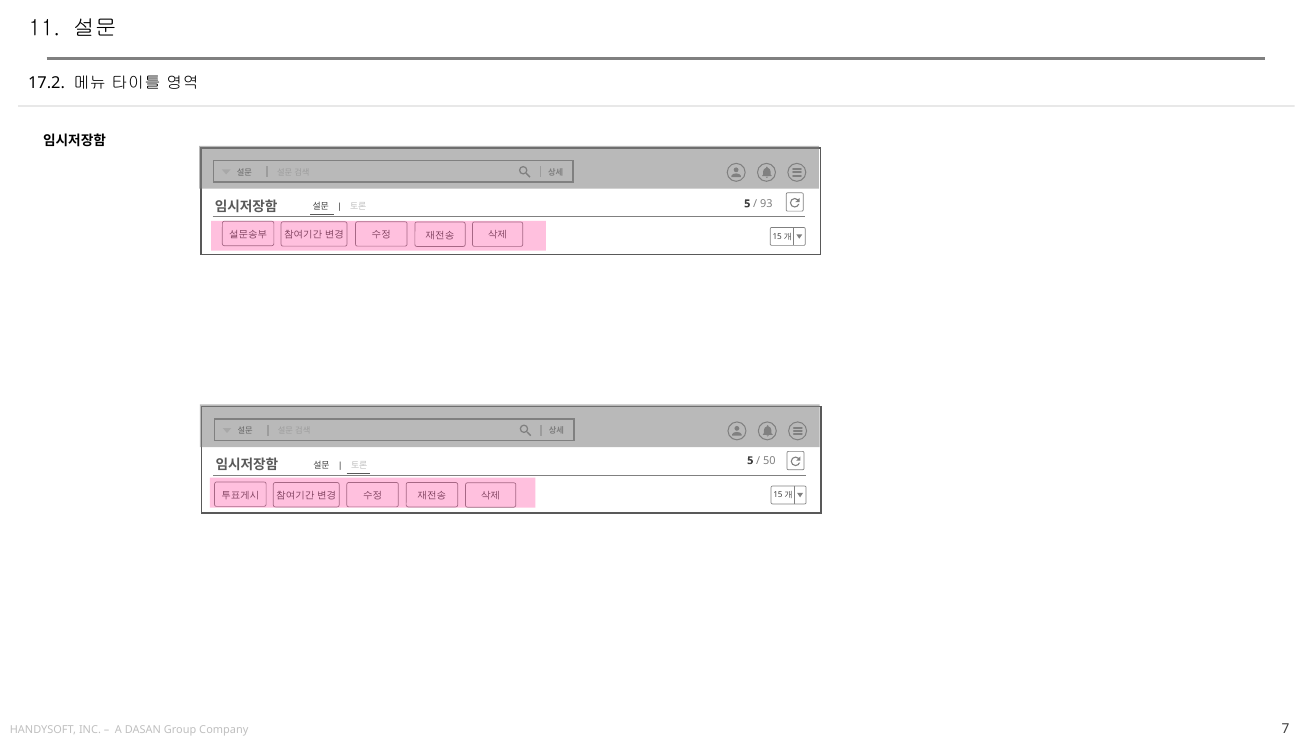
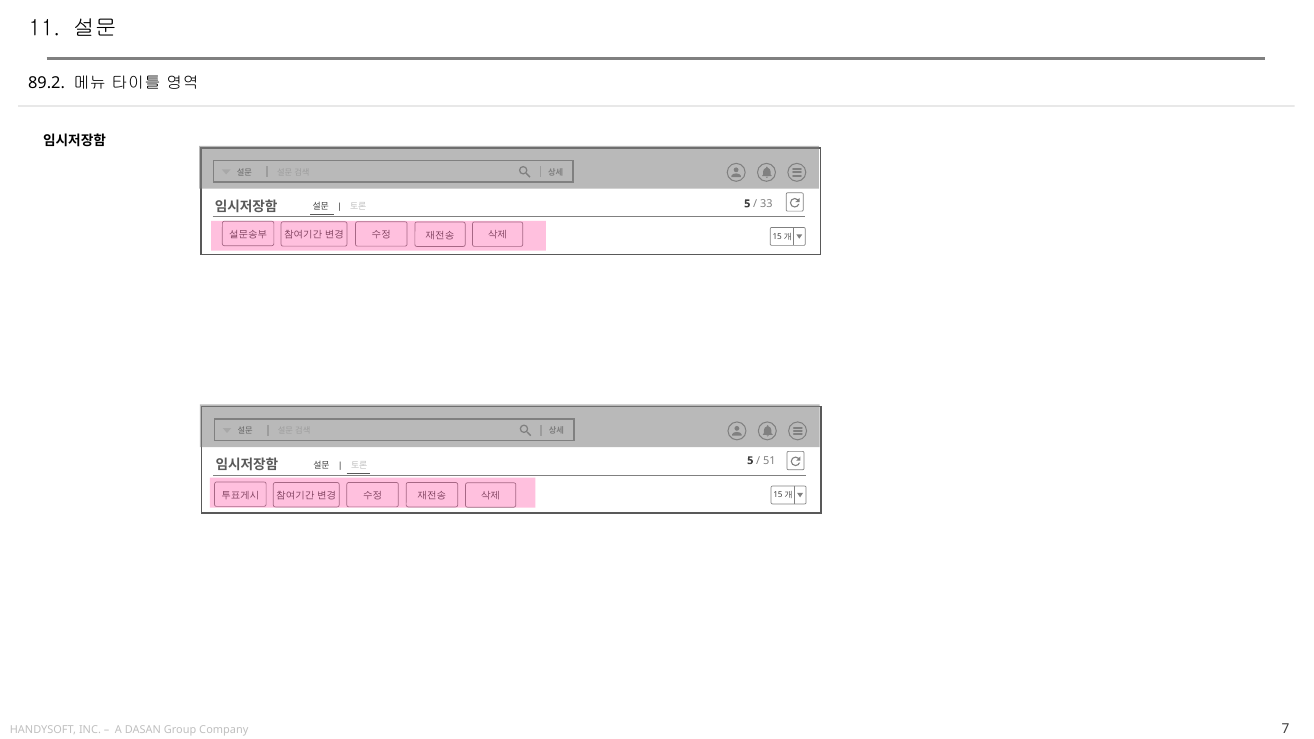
17.2: 17.2 -> 89.2 (47, 83)
93: 93 -> 33 (766, 204)
50: 50 -> 51 (769, 461)
